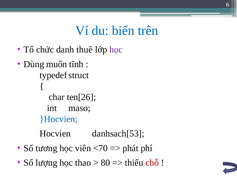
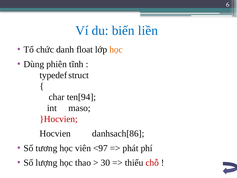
trên: trên -> liền (148, 31)
thuê: thuê -> float (85, 50)
học colour: purple -> orange (116, 50)
muốn: muốn -> phiên (57, 64)
ten[26: ten[26 -> ten[94 (81, 97)
}Hocvien colour: blue -> red (59, 119)
danhsach[53: danhsach[53 -> danhsach[86 (118, 133)
<70: <70 -> <97 (100, 148)
80: 80 -> 30 (105, 163)
